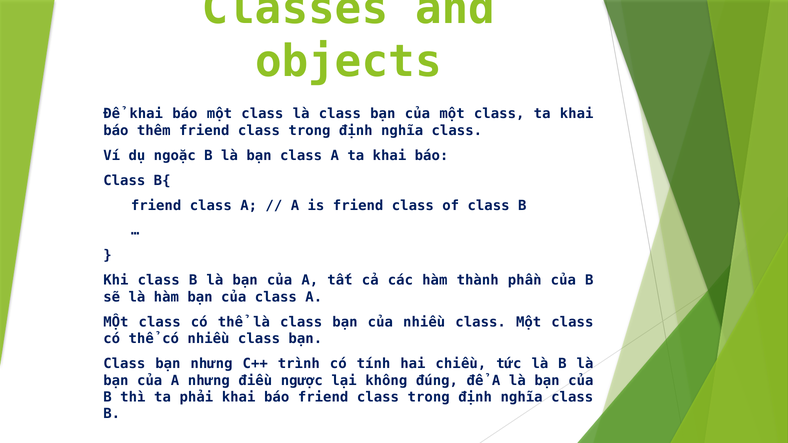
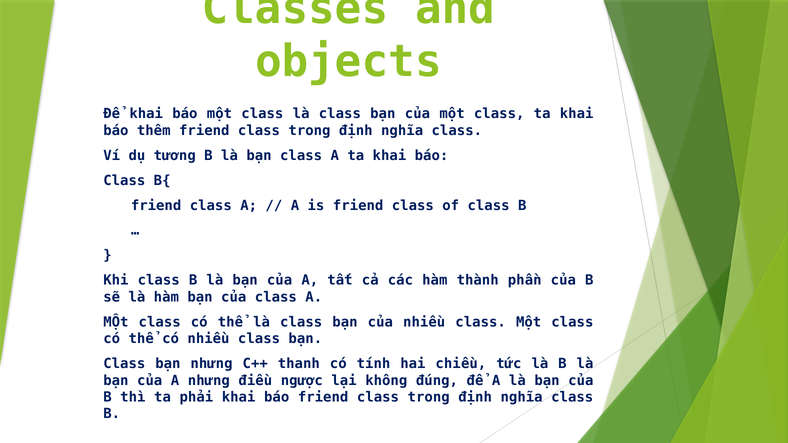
ngoặc: ngoặc -> tương (175, 156)
trình: trình -> thanh (299, 364)
